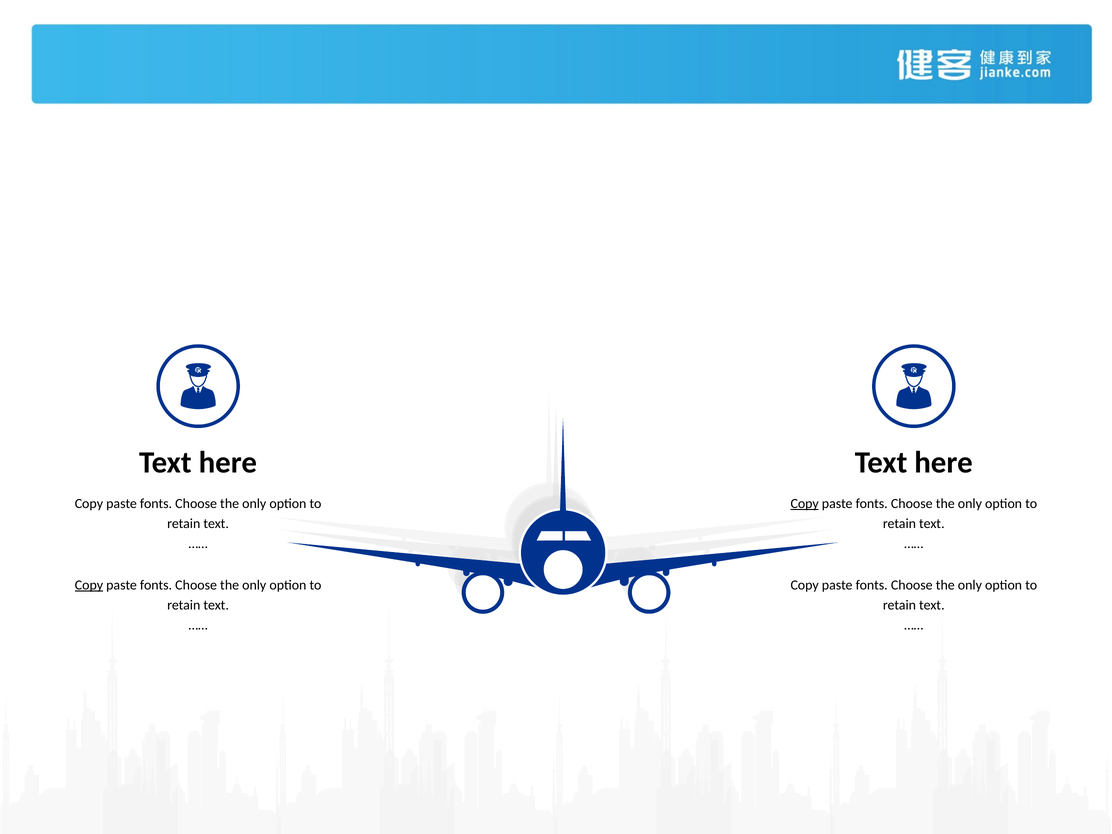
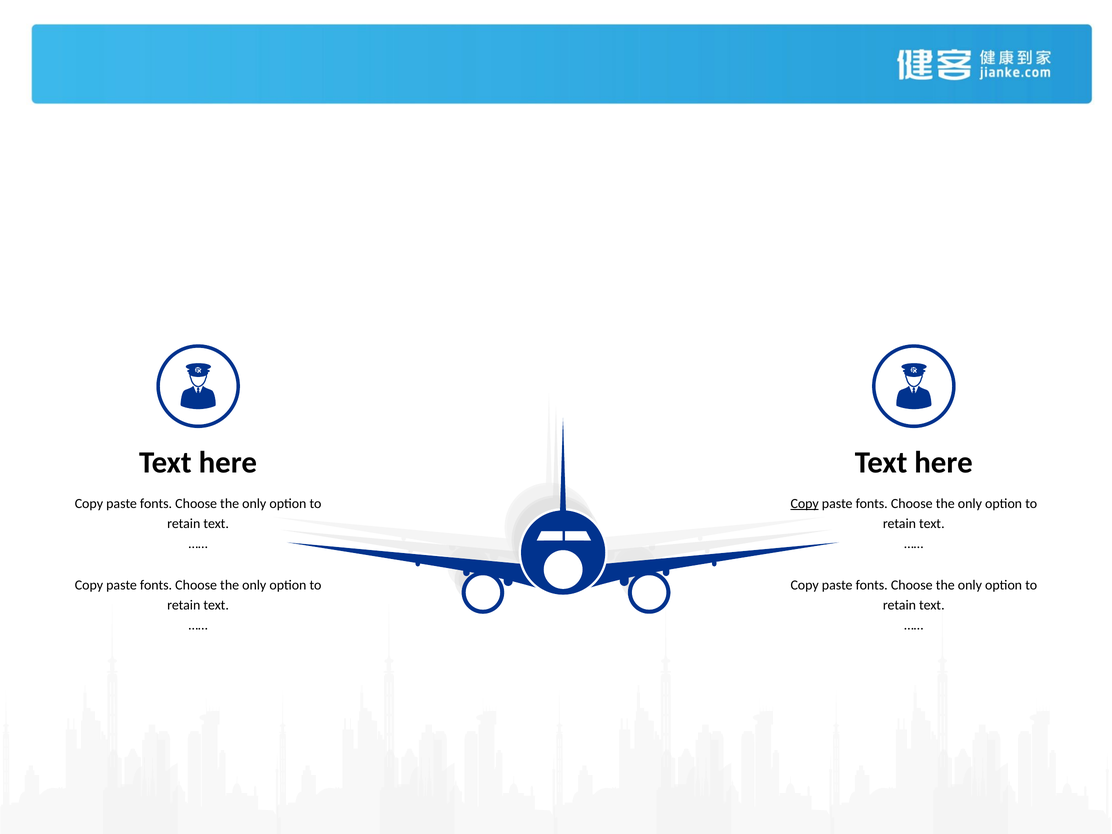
Copy underline: present -> none (89, 585)
